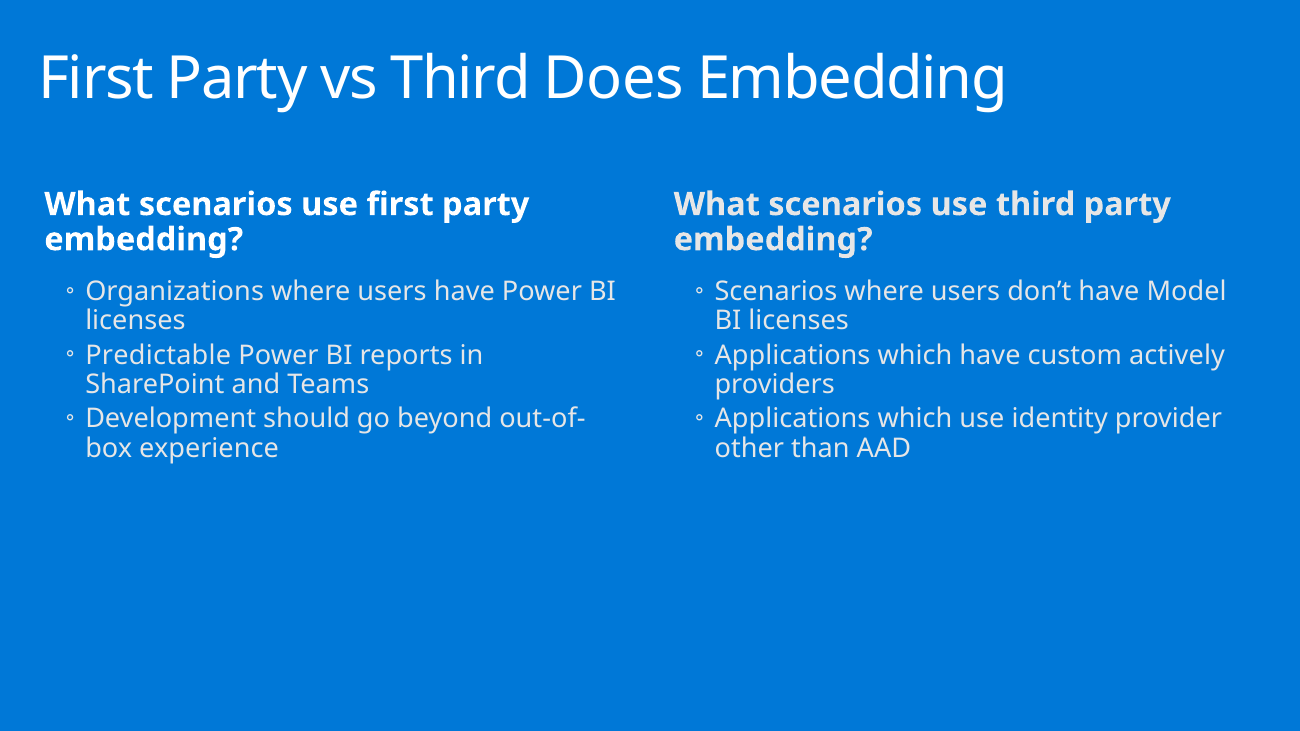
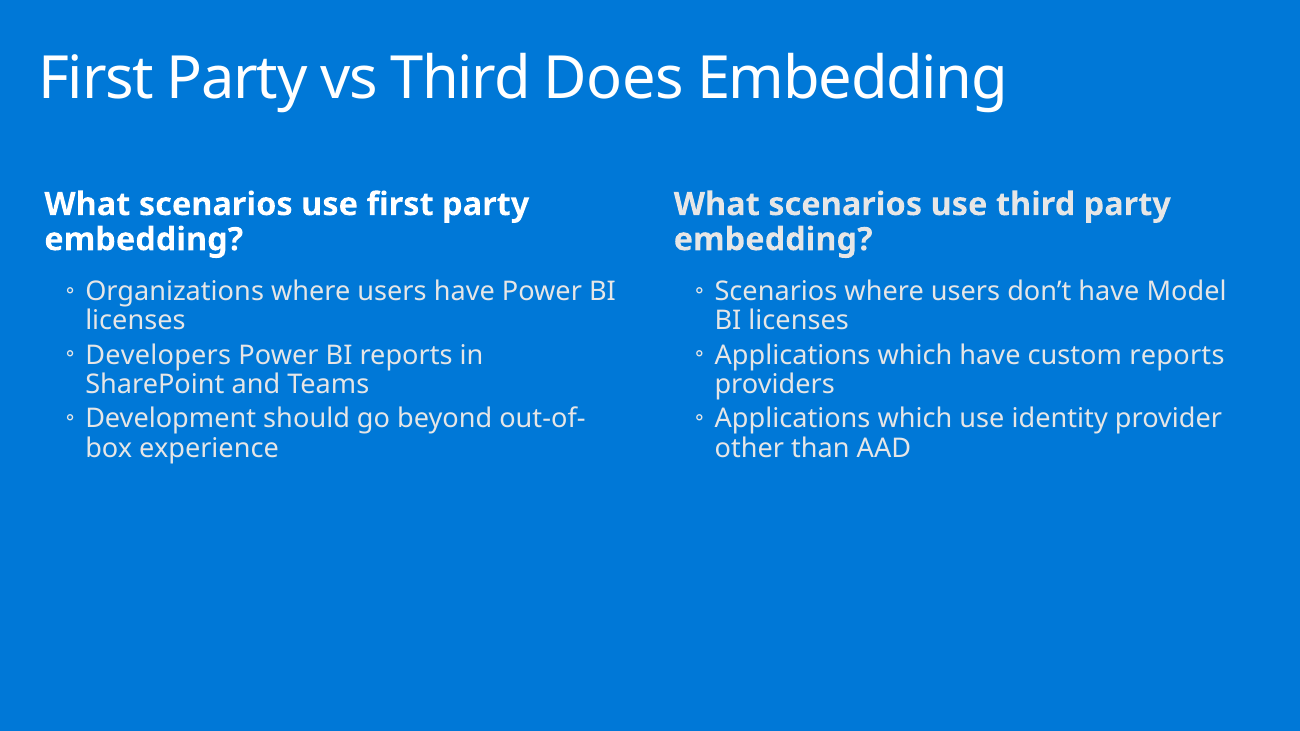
Predictable: Predictable -> Developers (158, 355)
custom actively: actively -> reports (1177, 355)
